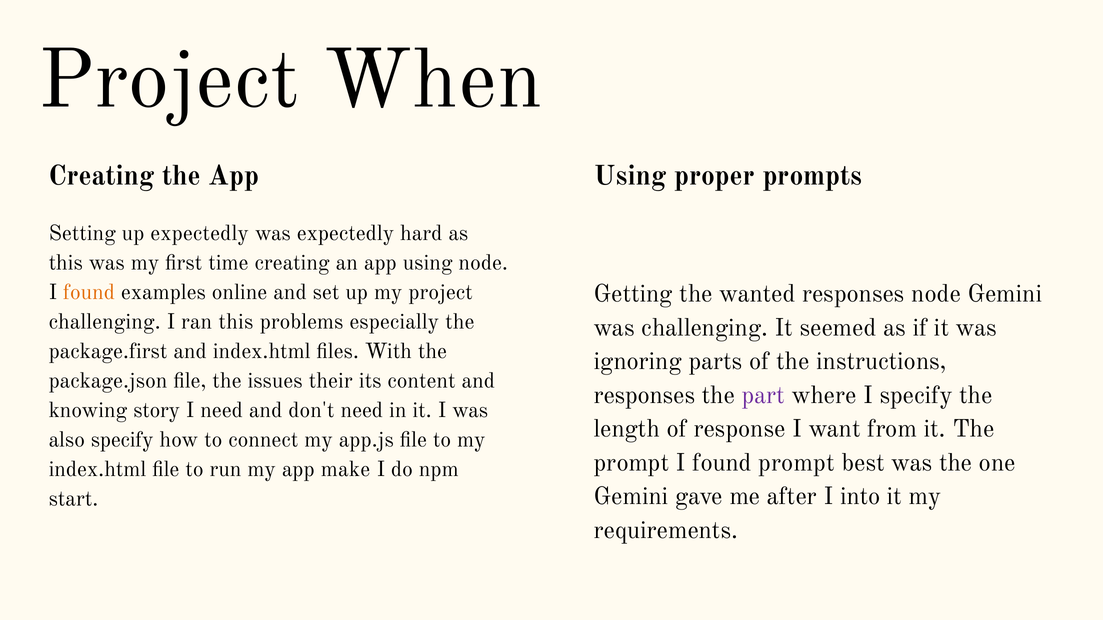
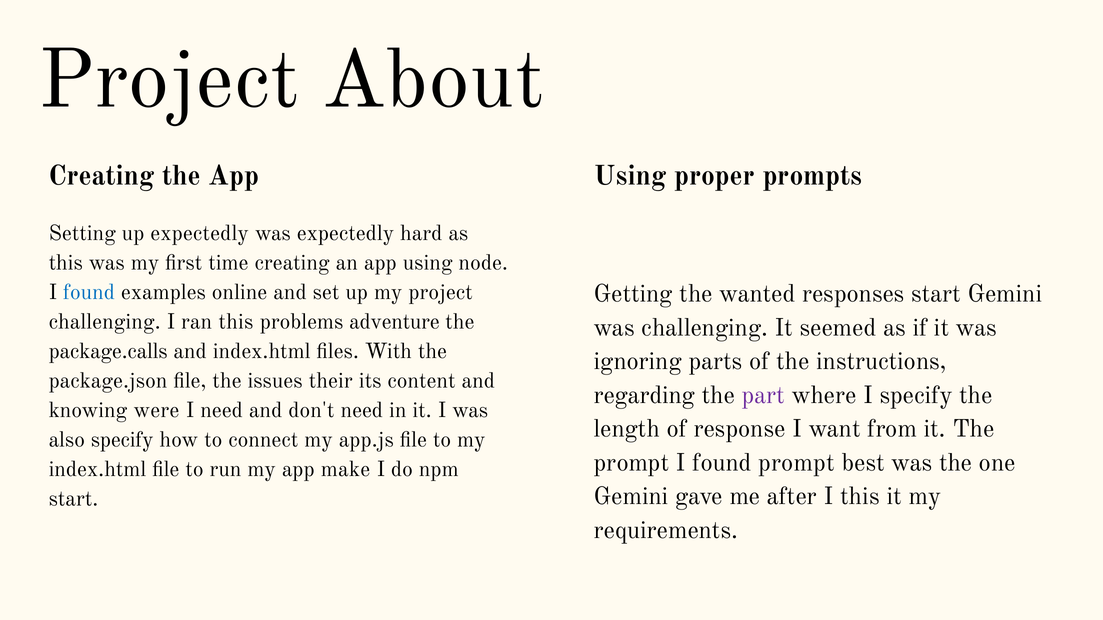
When: When -> About (433, 79)
found colour: orange -> blue (89, 292)
responses node: node -> start (936, 294)
especially: especially -> adventure (394, 322)
package.first: package.first -> package.calls (108, 351)
responses: responses -> regarding (645, 395)
story: story -> were (156, 411)
I into: into -> this (860, 497)
